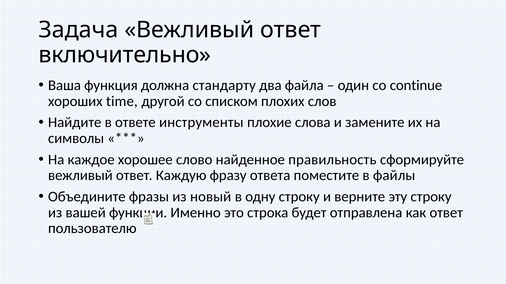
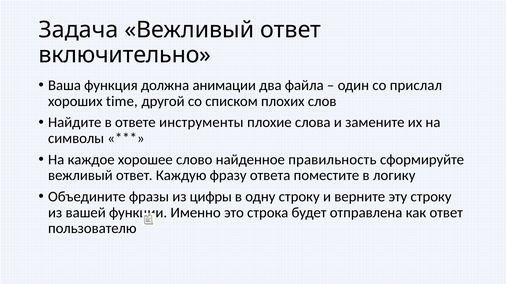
стандарту: стандарту -> анимации (224, 86)
continue: continue -> прислал (416, 86)
файлы: файлы -> логику (394, 176)
новый: новый -> цифры (211, 197)
